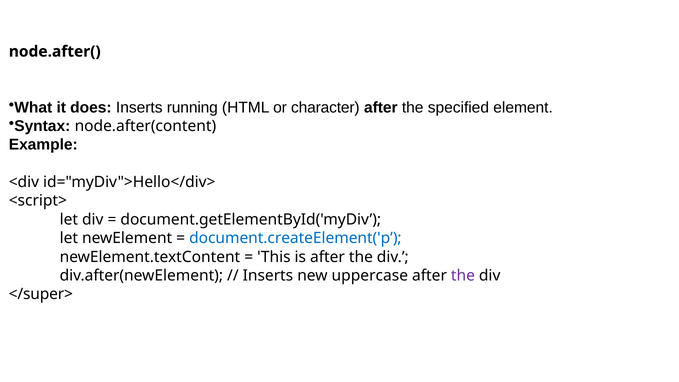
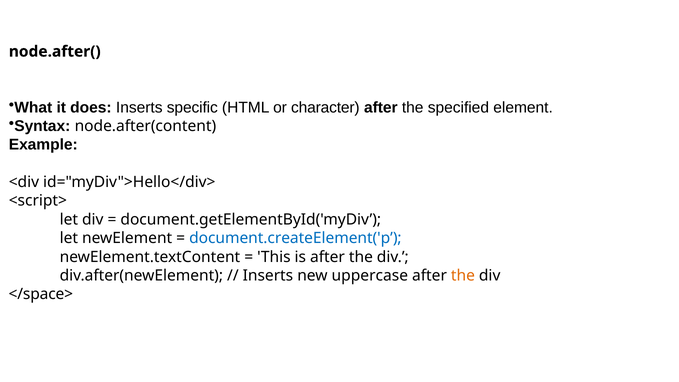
running: running -> specific (192, 108)
the colour: purple -> orange (463, 275)
</super>: </super> -> </space> (41, 294)
